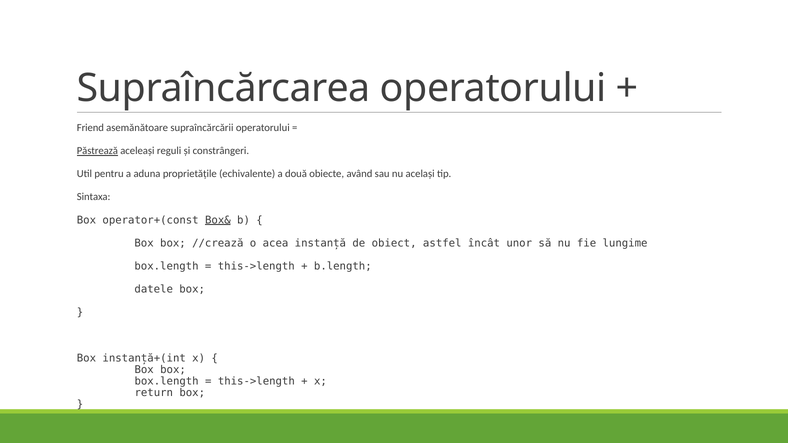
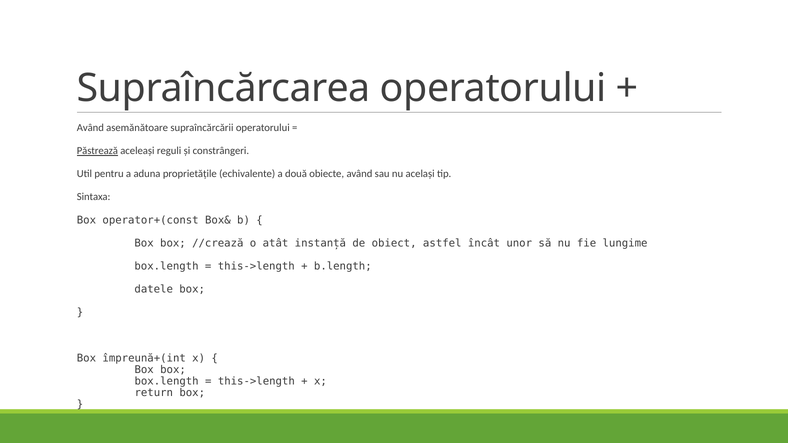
Friend: Friend -> Având (90, 128)
Box& underline: present -> none (218, 220)
acea: acea -> atât (276, 243)
instanță+(int: instanță+(int -> împreună+(int (144, 358)
